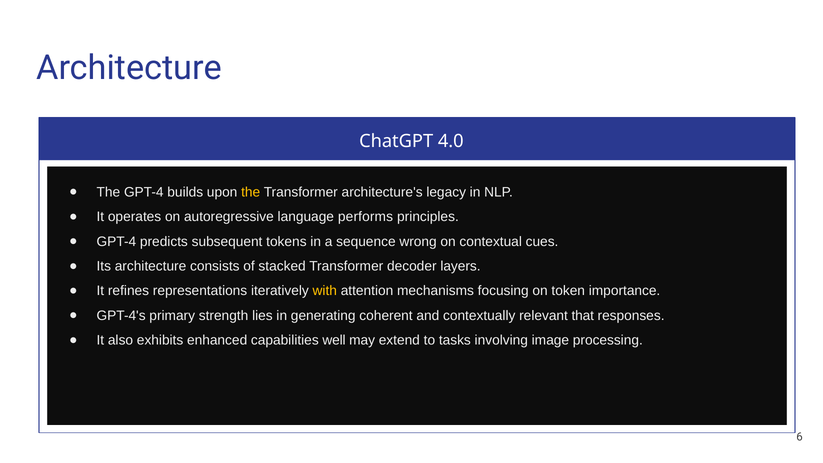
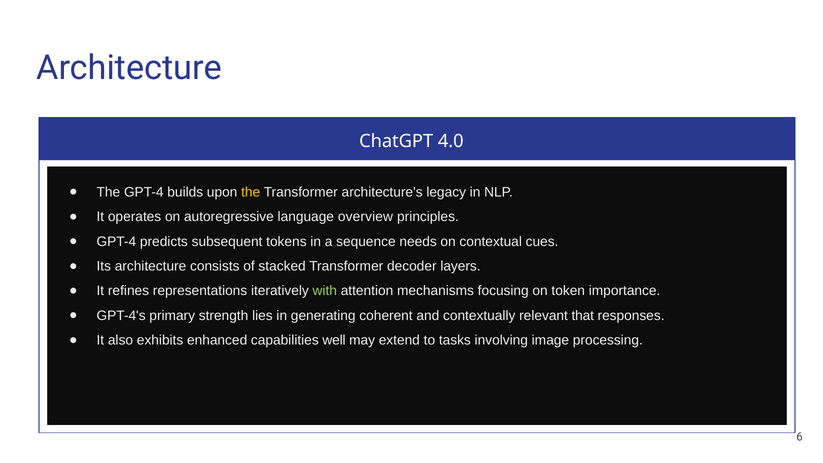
performs: performs -> overview (365, 217)
wrong: wrong -> needs (418, 242)
with colour: yellow -> light green (325, 291)
